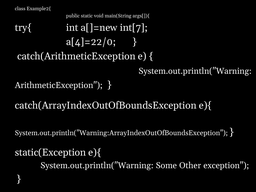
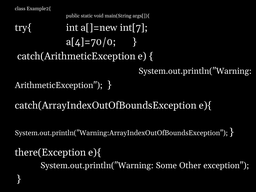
a[4]=22/0: a[4]=22/0 -> a[4]=70/0 (91, 42)
static(Exception: static(Exception -> there(Exception (50, 152)
